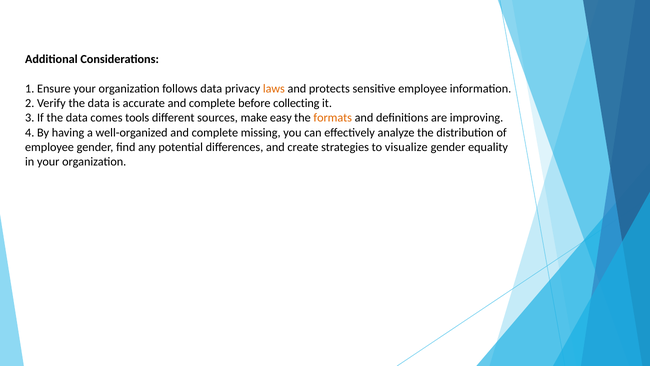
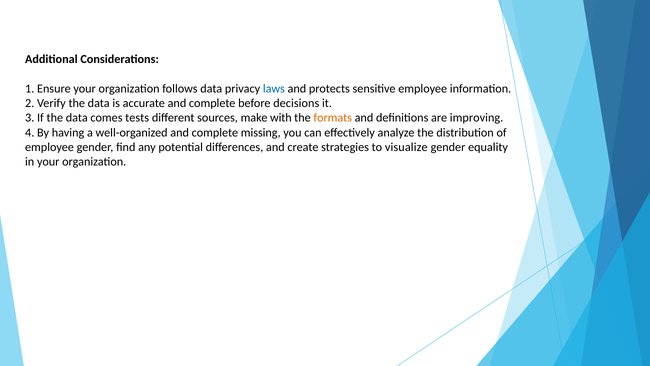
laws colour: orange -> blue (274, 89)
collecting: collecting -> decisions (296, 103)
tools: tools -> tests (137, 118)
easy: easy -> with (281, 118)
